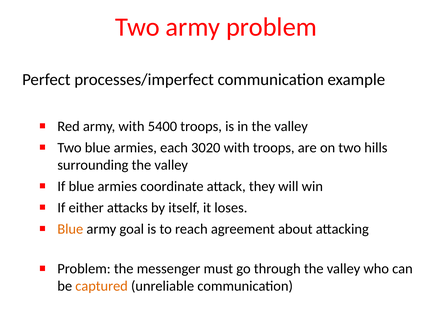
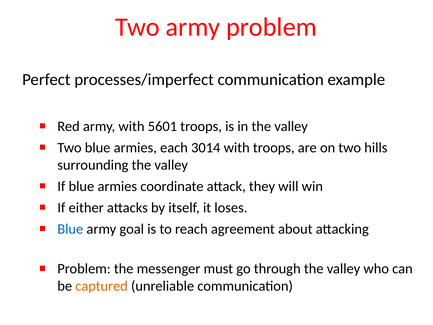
5400: 5400 -> 5601 (162, 126)
3020: 3020 -> 3014 (206, 148)
Blue colour: orange -> blue (70, 229)
